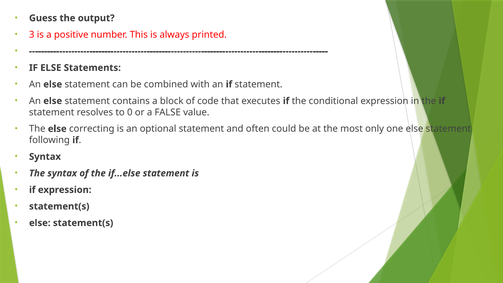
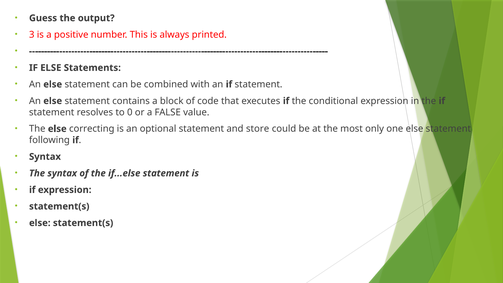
often: often -> store (258, 129)
